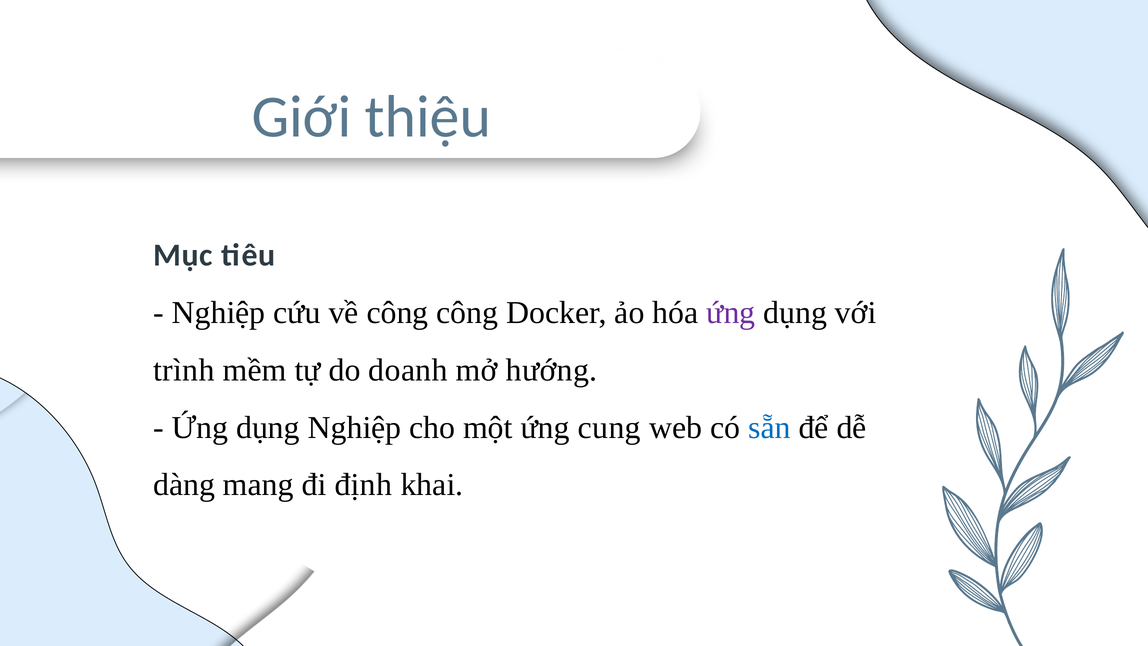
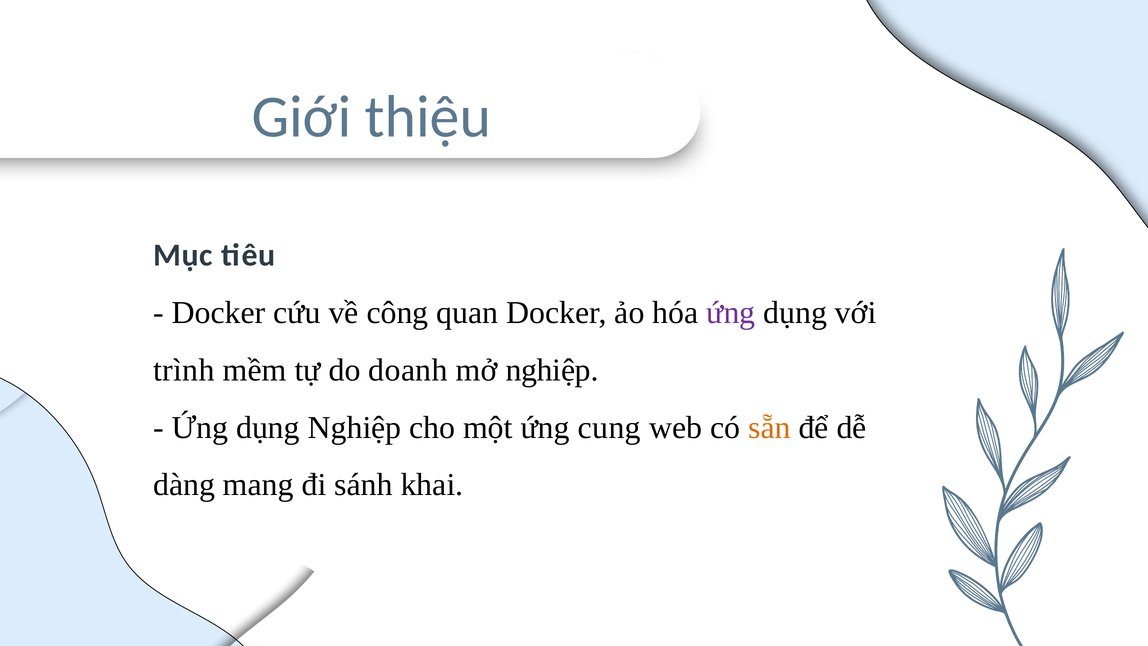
Nghiệp: Nghiệp -> Docker (219, 313)
công công: công -> quan (467, 313)
mở hướng: hướng -> nghiệp (552, 370)
sẵn colour: blue -> orange (769, 427)
định: định -> sánh (363, 485)
